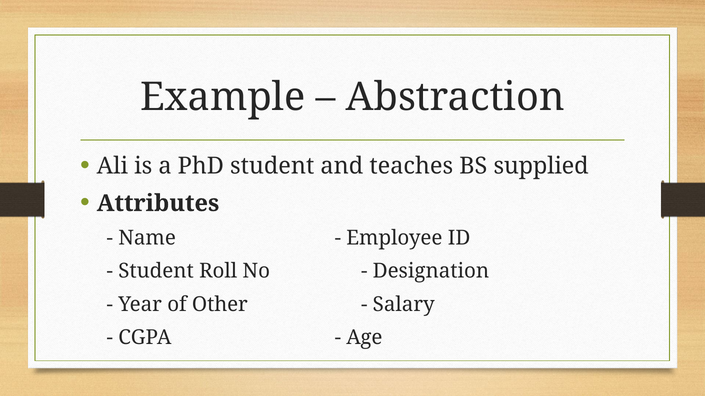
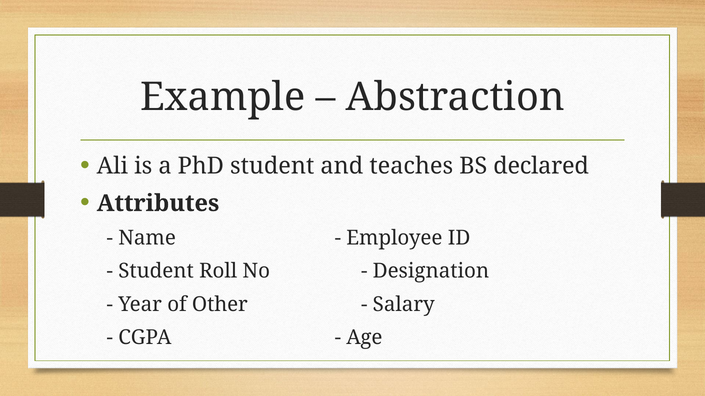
supplied: supplied -> declared (541, 166)
